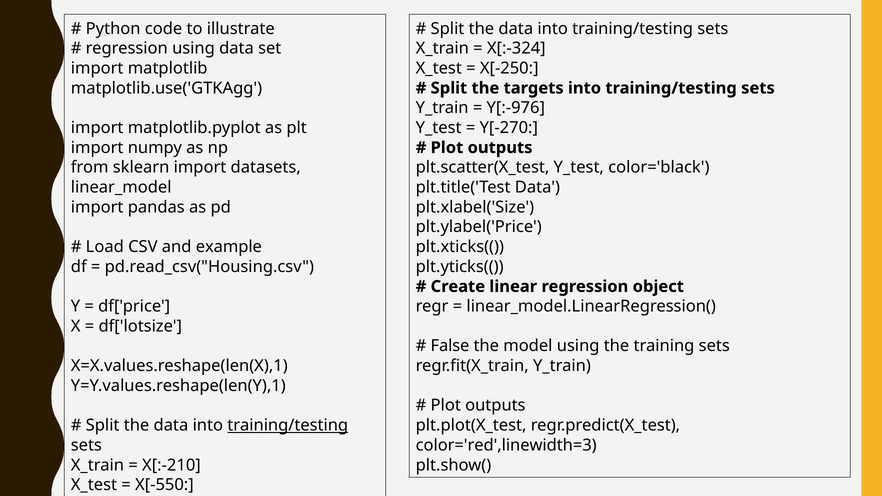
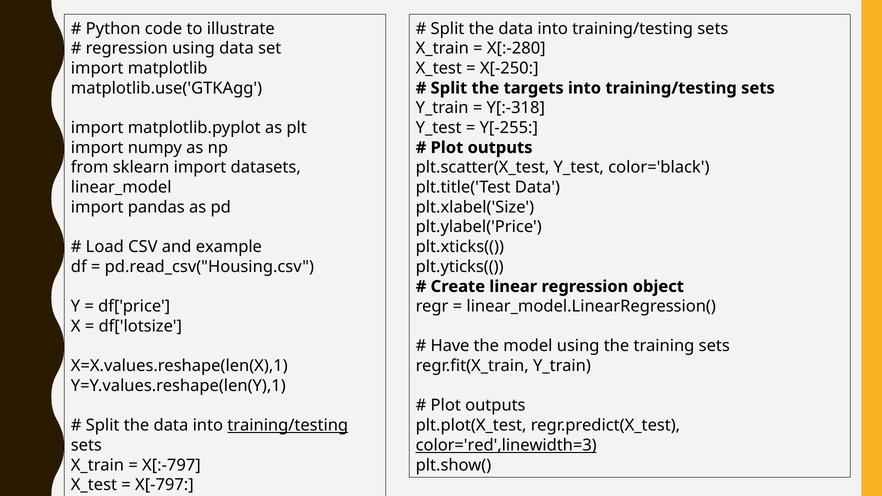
X[:-324: X[:-324 -> X[:-280 (516, 48)
Y[:-976: Y[:-976 -> Y[:-318 (516, 108)
Y[-270: Y[-270 -> Y[-255 (509, 128)
False: False -> Have (450, 346)
color='red',linewidth=3 underline: none -> present (506, 445)
X[:-210: X[:-210 -> X[:-797 (171, 465)
X[-550: X[-550 -> X[-797 (164, 485)
